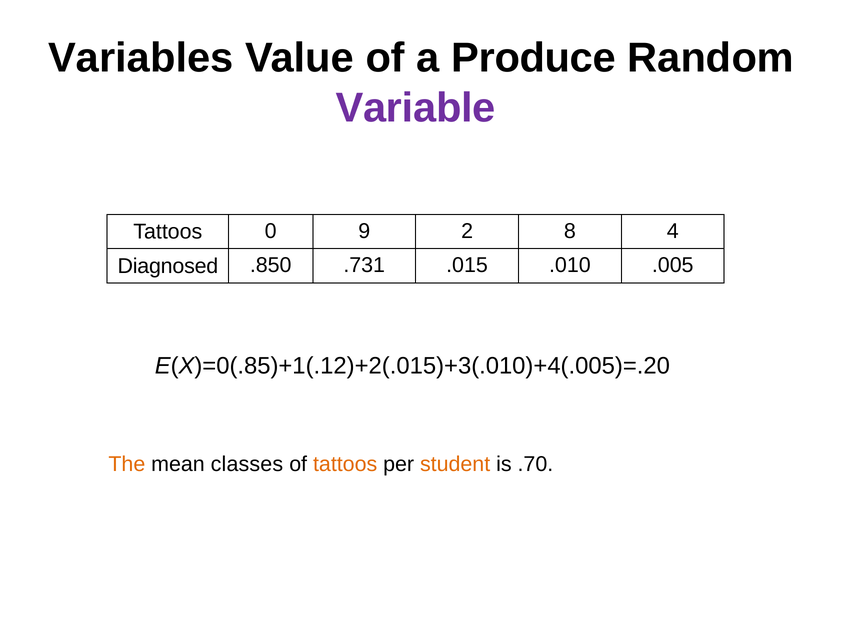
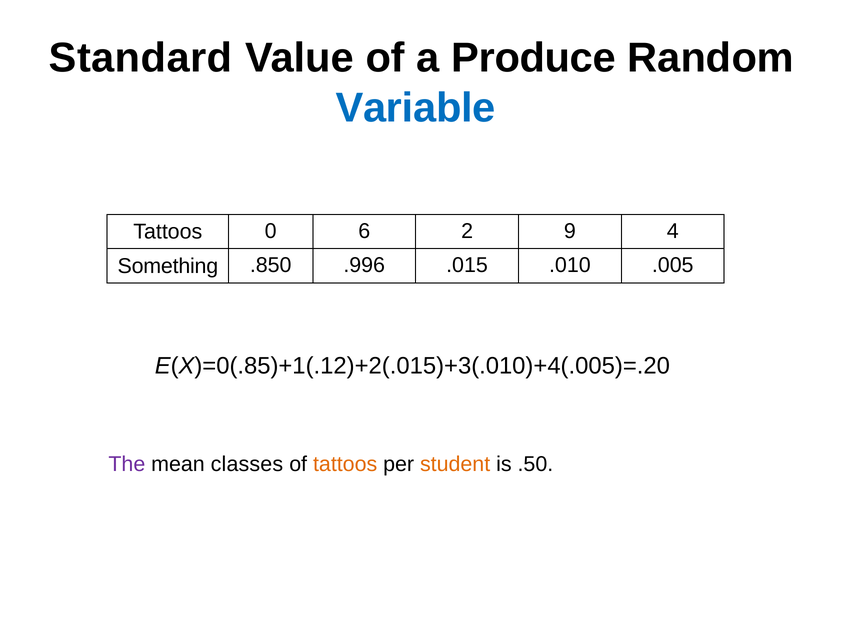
Variables: Variables -> Standard (141, 58)
Variable colour: purple -> blue (416, 108)
9: 9 -> 6 (364, 231)
8: 8 -> 9 (570, 231)
Diagnosed: Diagnosed -> Something (168, 266)
.731: .731 -> .996 (364, 265)
The colour: orange -> purple (127, 464)
.70: .70 -> .50 (535, 464)
